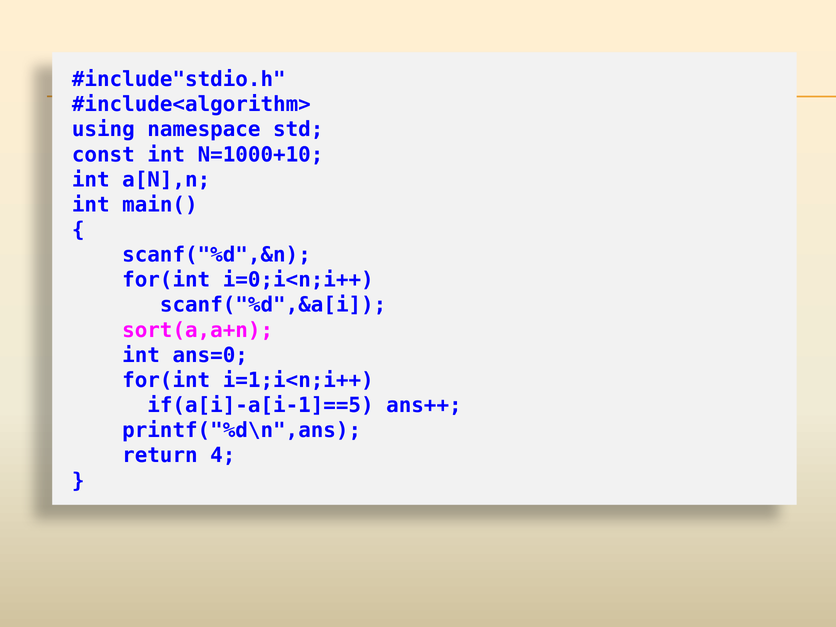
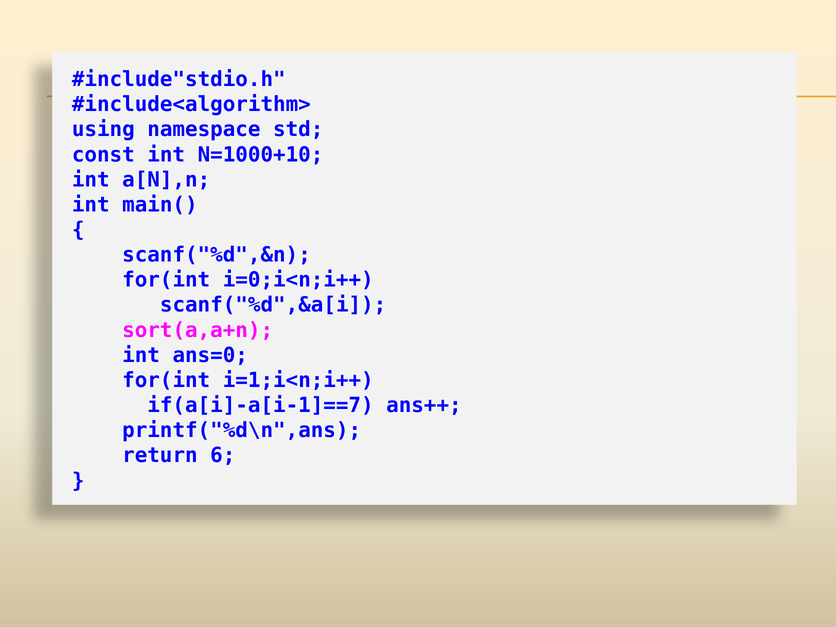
if(a[i]-a[i-1]==5: if(a[i]-a[i-1]==5 -> if(a[i]-a[i-1]==7 (260, 405)
4: 4 -> 6 (223, 456)
